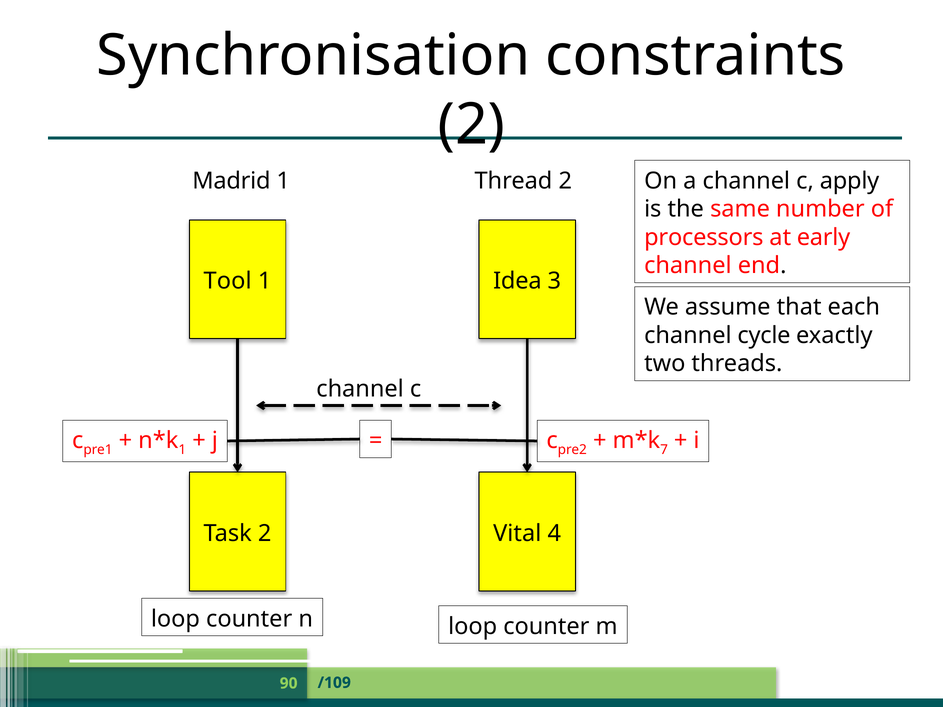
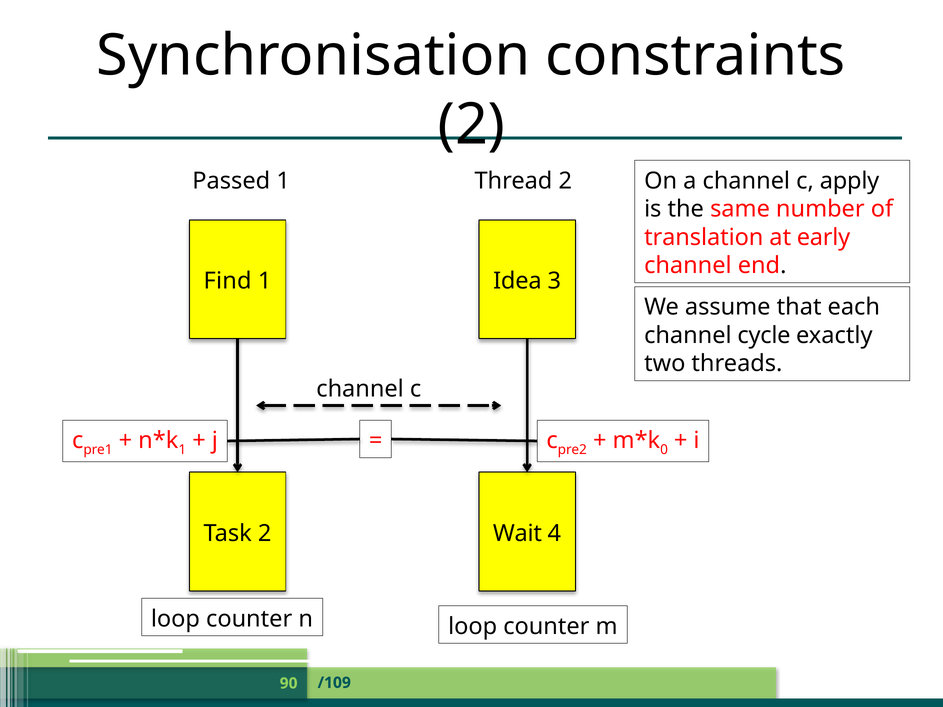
Madrid: Madrid -> Passed (231, 181)
processors: processors -> translation (704, 238)
Tool: Tool -> Find (228, 281)
7: 7 -> 0 (664, 450)
Vital: Vital -> Wait (517, 533)
